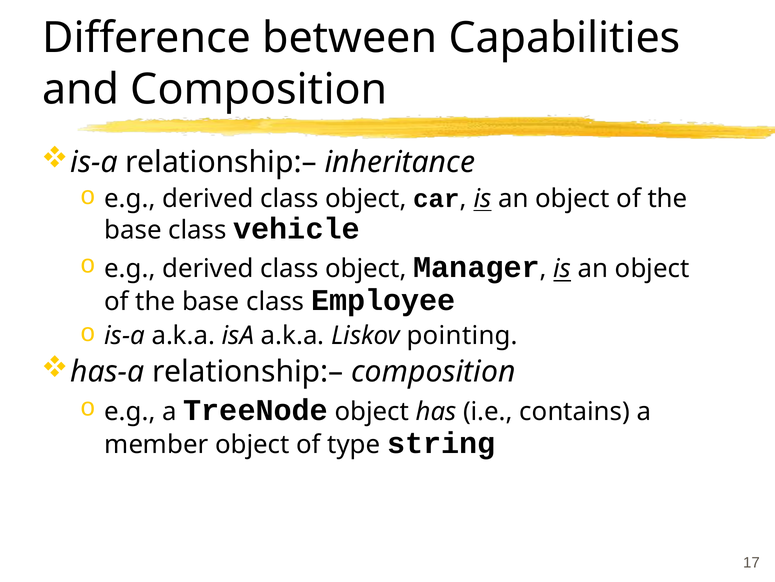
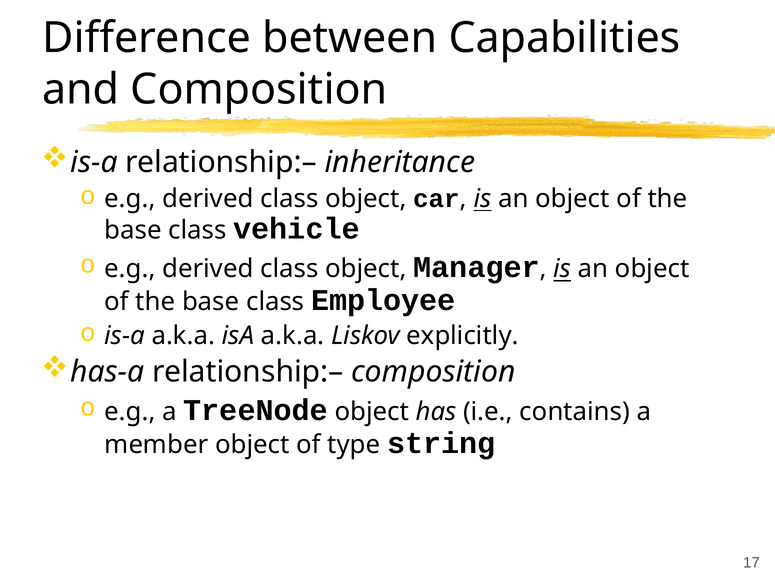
pointing: pointing -> explicitly (462, 335)
